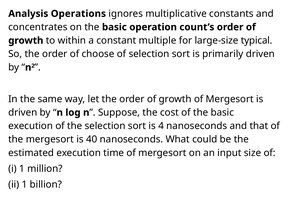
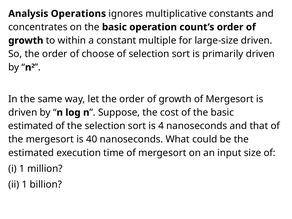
large-size typical: typical -> driven (257, 41)
execution: execution -> estimated (31, 126)
